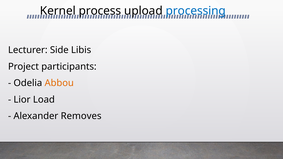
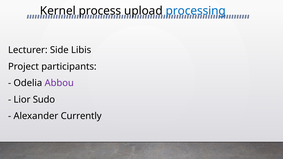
Abbou colour: orange -> purple (59, 83)
Load: Load -> Sudo (44, 100)
Removes: Removes -> Currently (81, 116)
